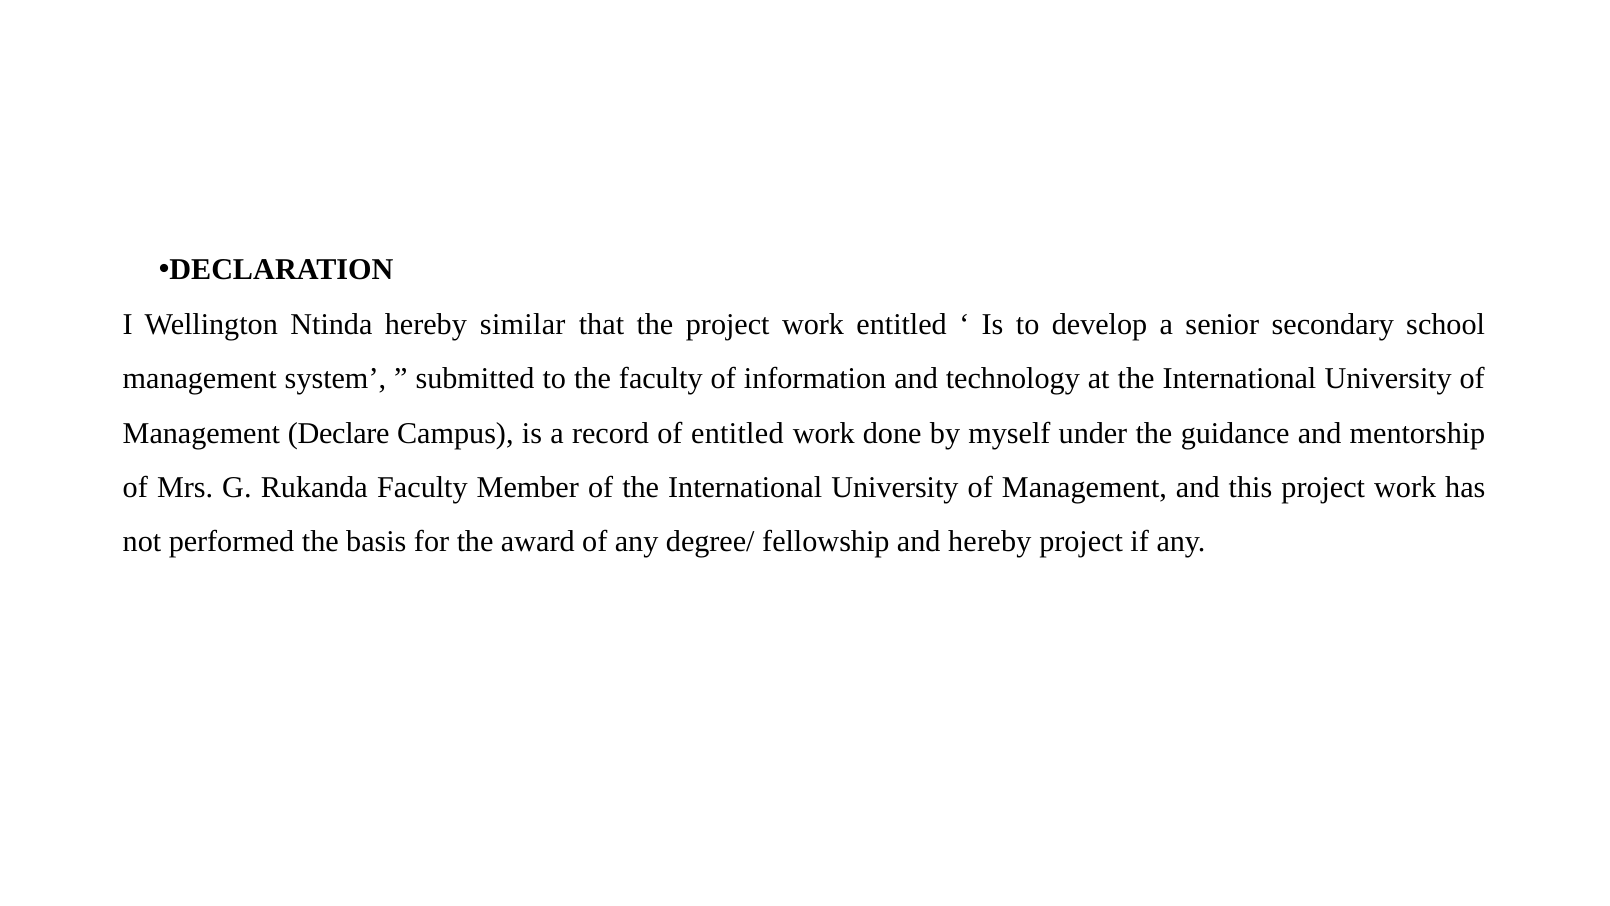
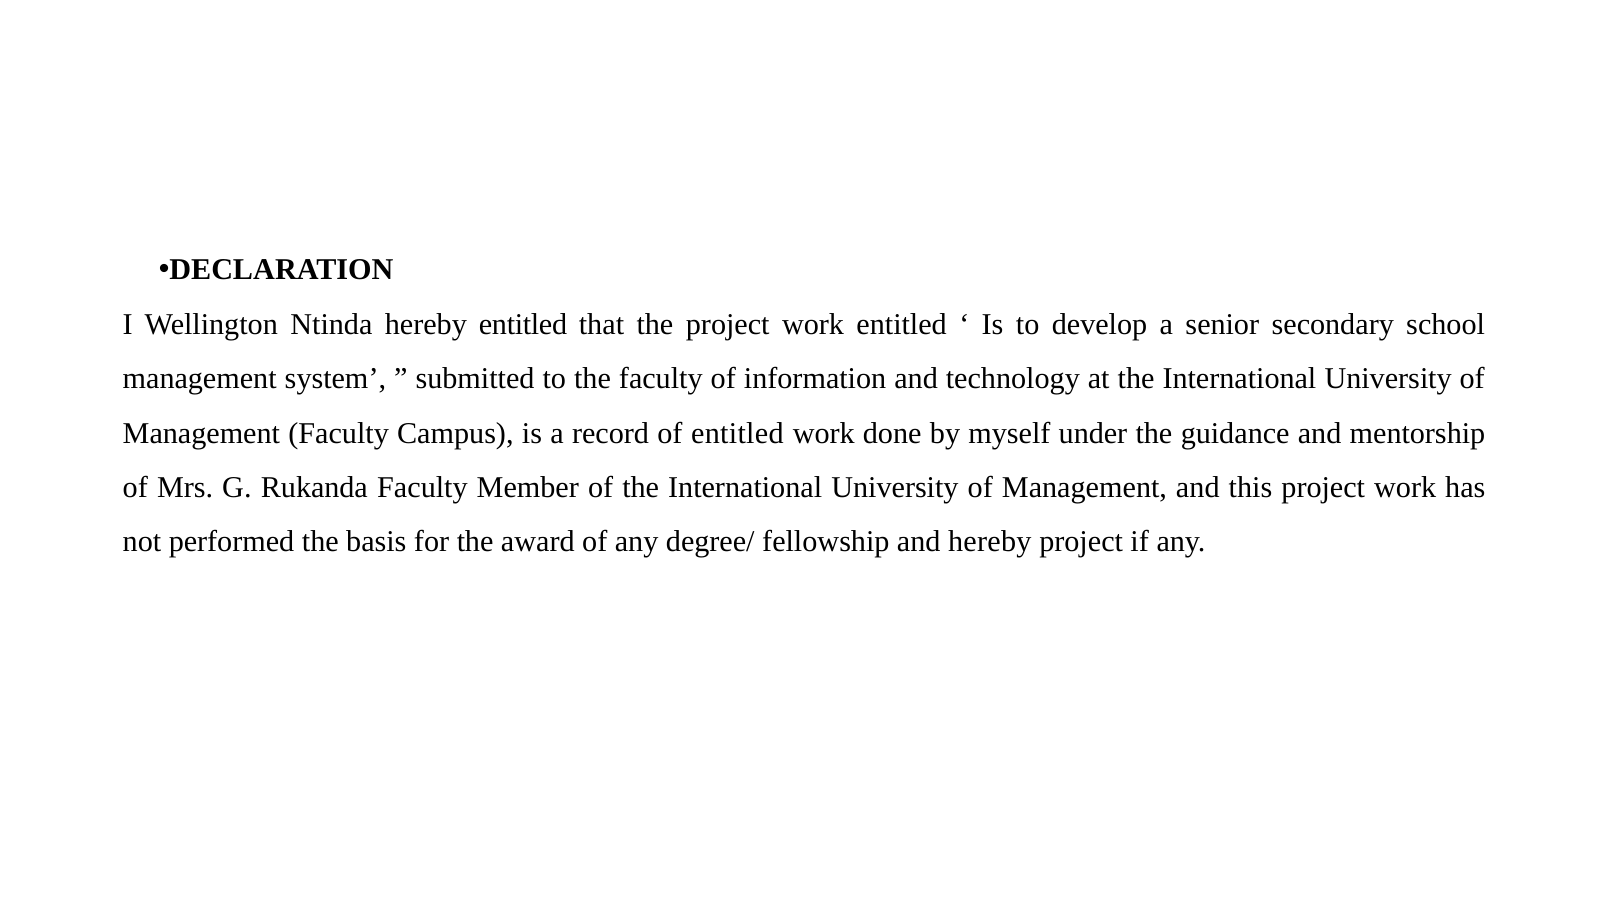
hereby similar: similar -> entitled (523, 324)
Management Declare: Declare -> Faculty (339, 433)
